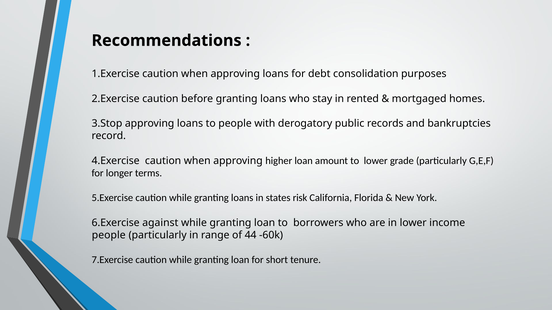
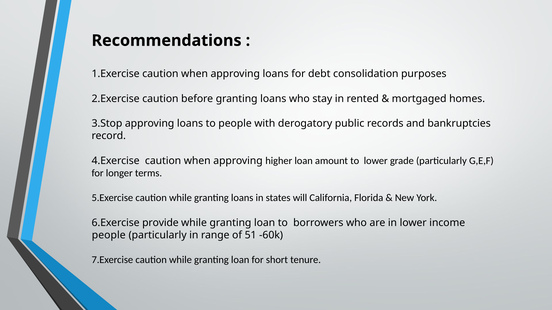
risk: risk -> will (300, 198)
against: against -> provide (160, 223)
44: 44 -> 51 (251, 235)
